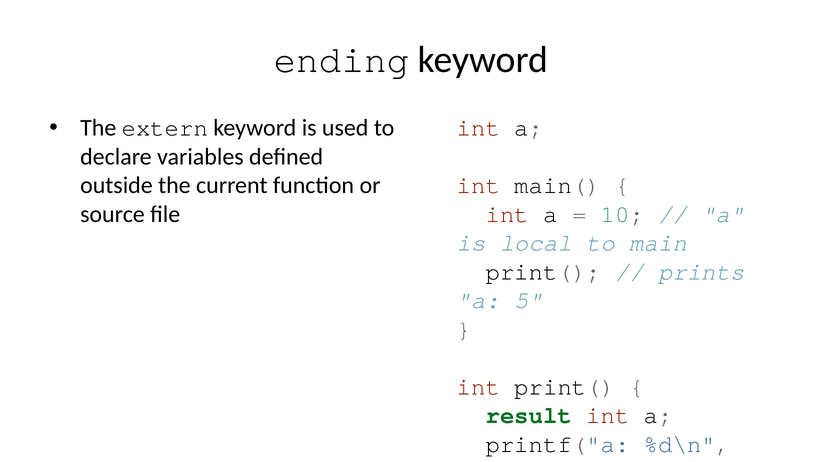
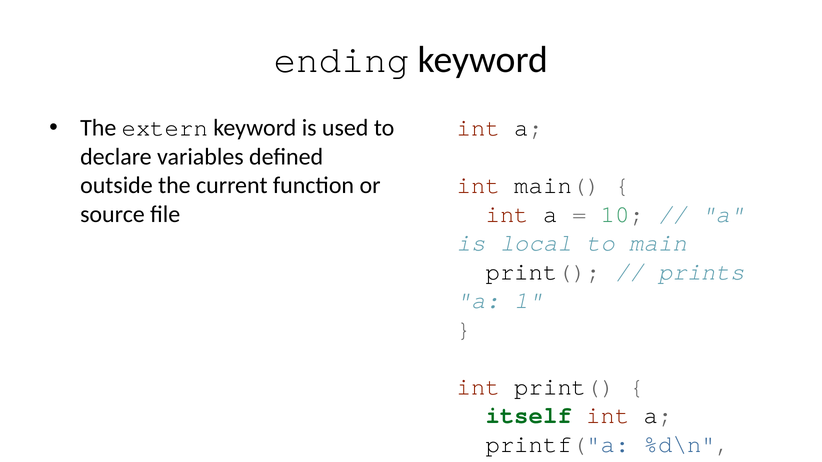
5: 5 -> 1 (529, 301)
result: result -> itself (529, 416)
